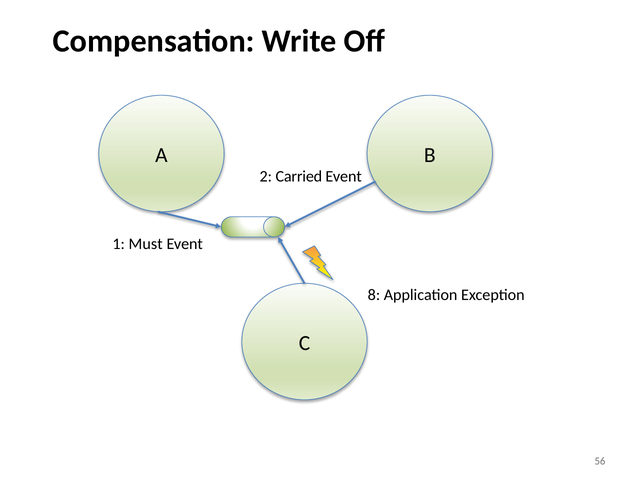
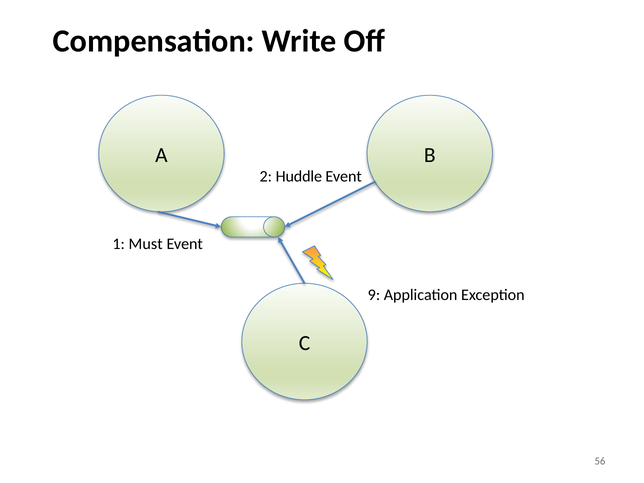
Carried: Carried -> Huddle (299, 176)
8: 8 -> 9 (374, 295)
